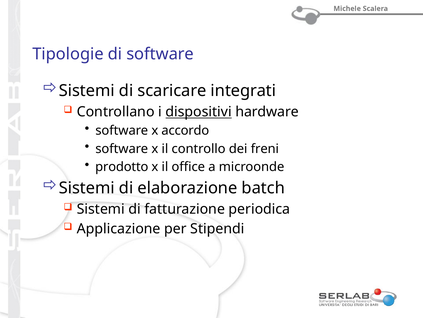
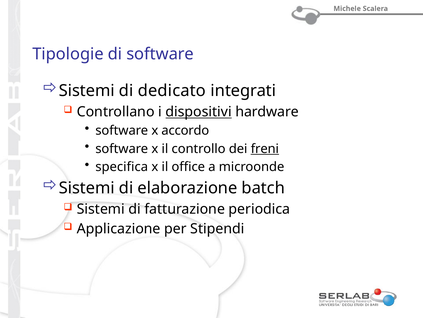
scaricare: scaricare -> dedicato (172, 91)
freni underline: none -> present (265, 148)
prodotto: prodotto -> specifica (122, 166)
